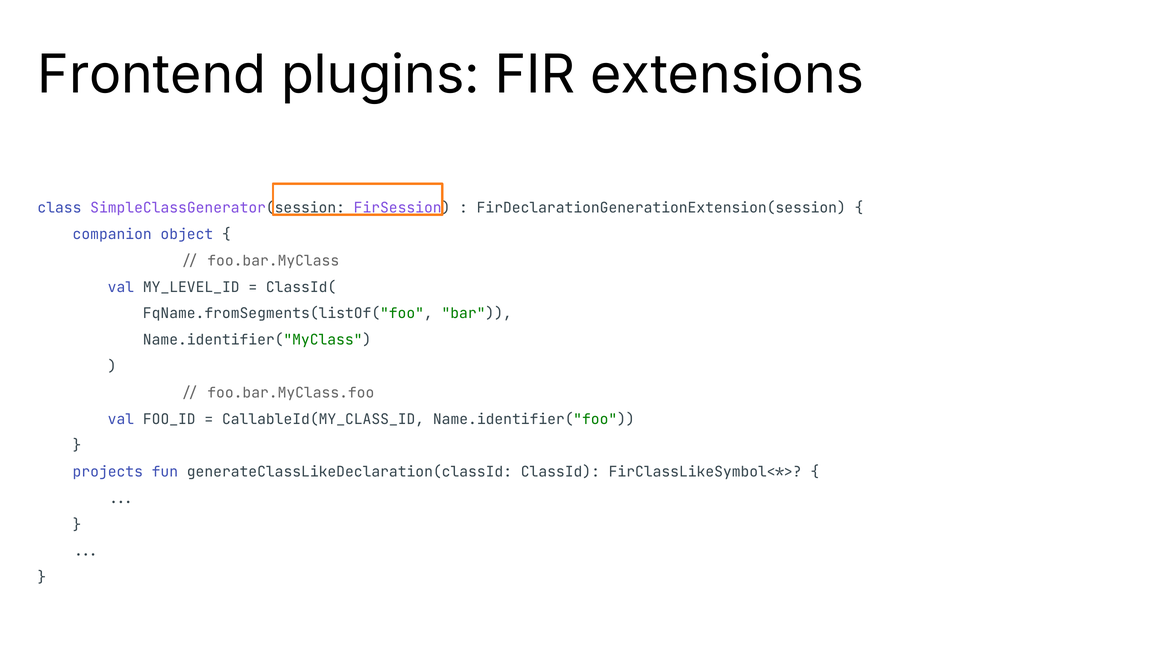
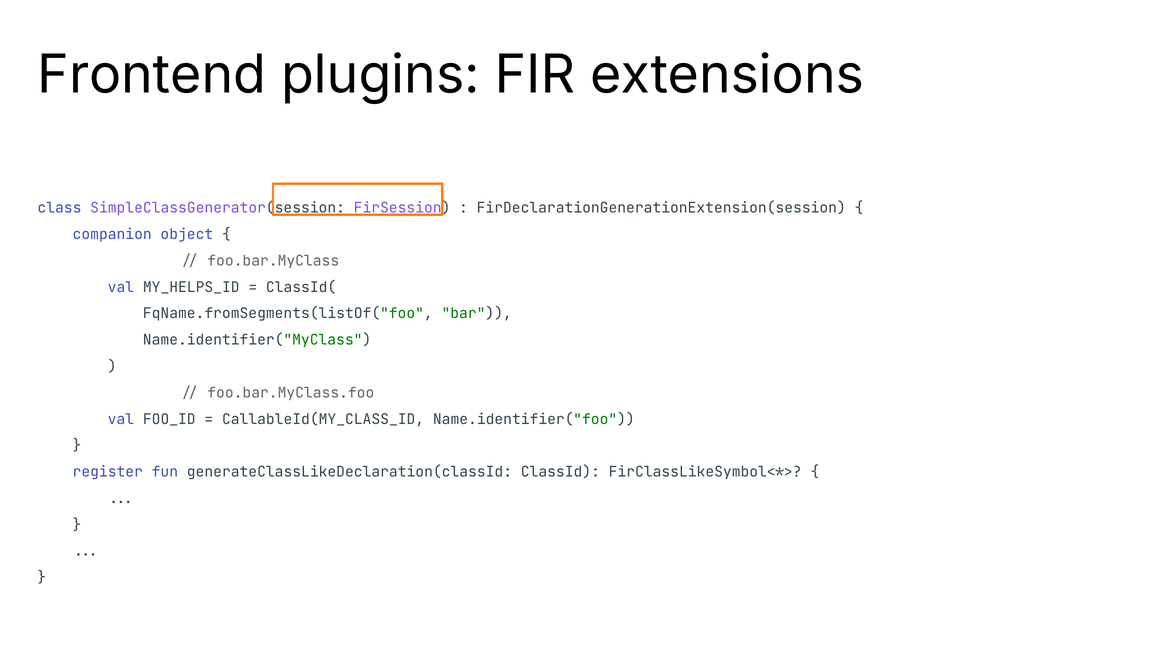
MY_LEVEL_ID: MY_LEVEL_ID -> MY_HELPS_ID (191, 288)
projects: projects -> register (108, 472)
